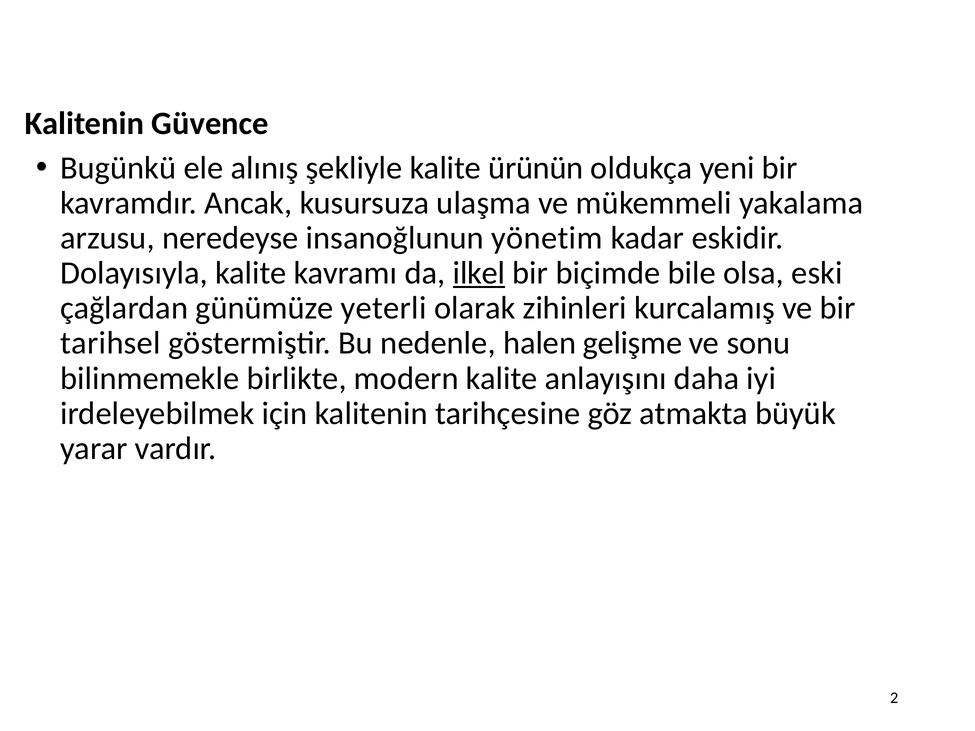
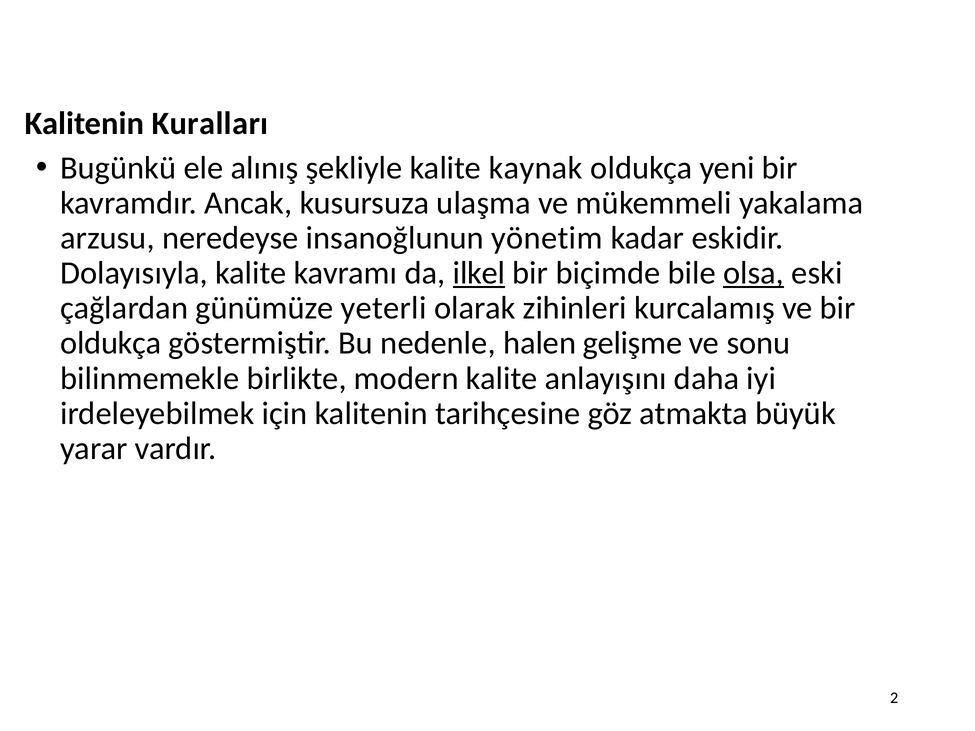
Güvence: Güvence -> Kuralları (210, 124)
ürünün: ürünün -> kaynak (536, 168)
olsa underline: none -> present (754, 273)
tarihsel: tarihsel -> oldukça (111, 343)
